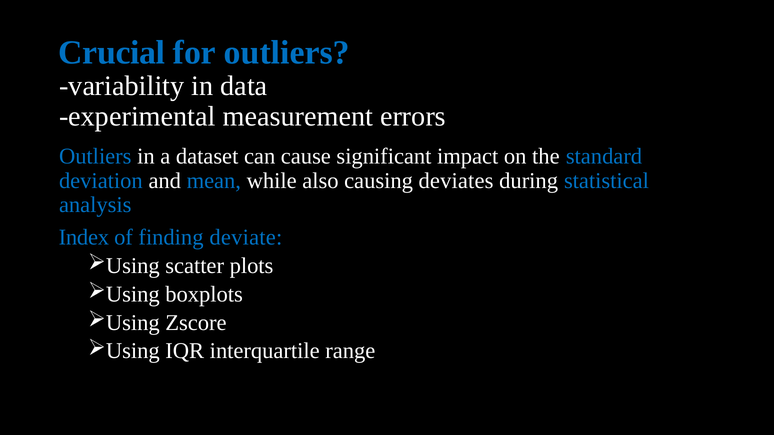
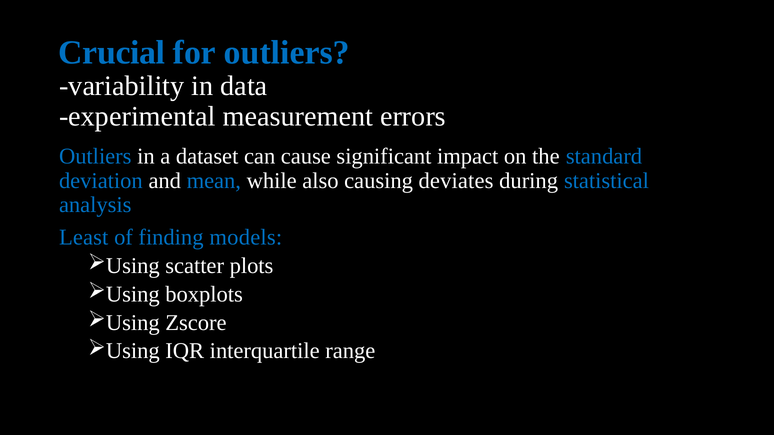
Index: Index -> Least (84, 238)
deviate: deviate -> models (246, 238)
